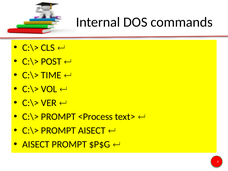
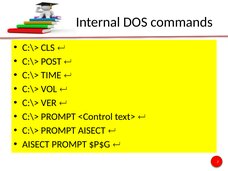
<Process: <Process -> <Control (95, 117)
